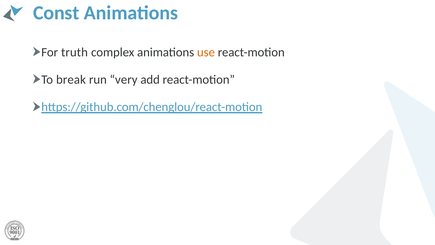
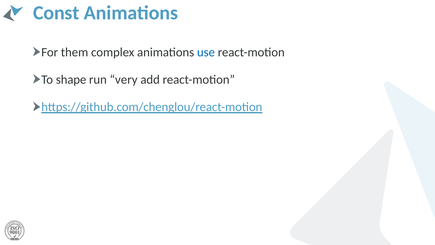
truth: truth -> them (75, 52)
use colour: orange -> blue (206, 52)
break: break -> shape (71, 80)
